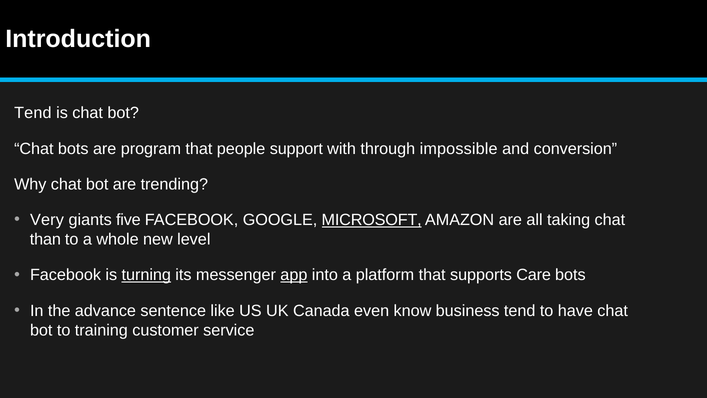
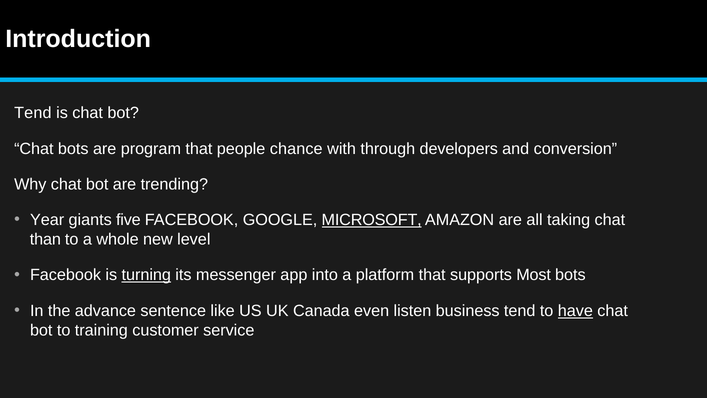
support: support -> chance (296, 149)
impossible: impossible -> developers (459, 149)
Very: Very -> Year (47, 220)
app underline: present -> none (294, 275)
Care: Care -> Most (534, 275)
know: know -> listen (412, 311)
have underline: none -> present (575, 311)
